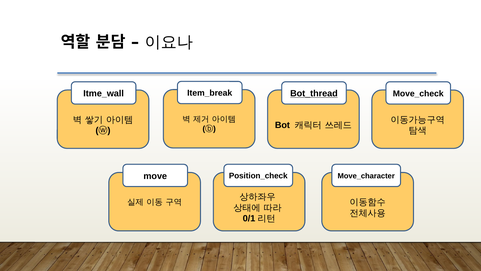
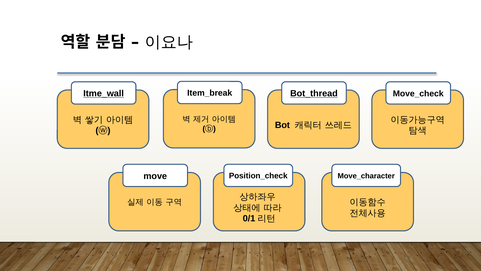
Itme_wall underline: none -> present (104, 93)
